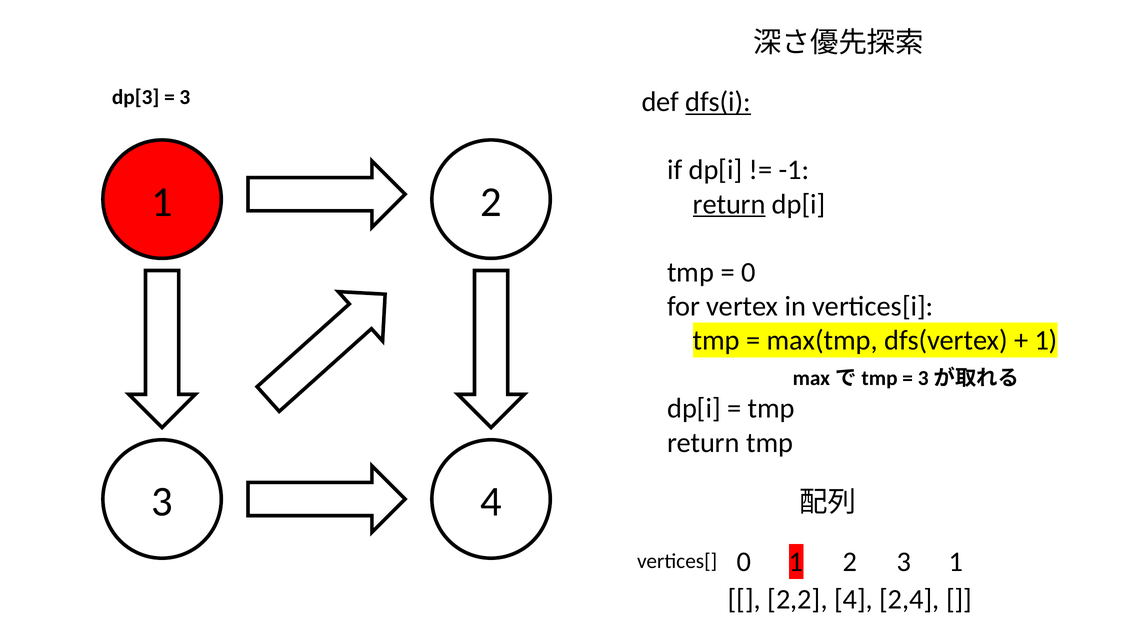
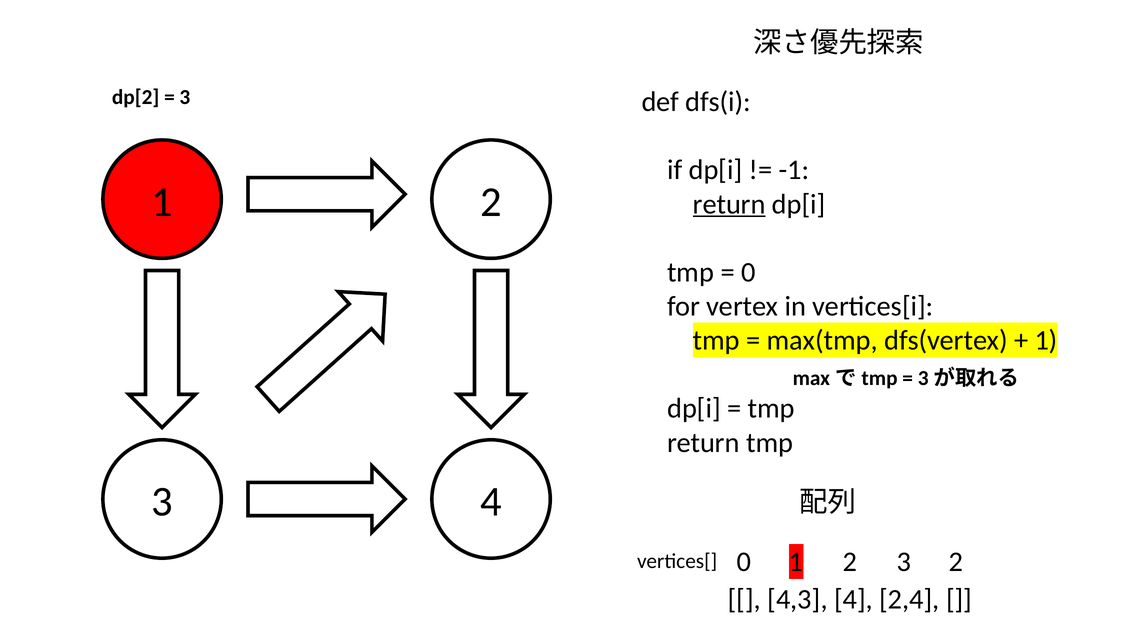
dp[3: dp[3 -> dp[2 (136, 97)
dfs(i underline: present -> none (718, 102)
2 3 1: 1 -> 2 (956, 562)
2,2: 2,2 -> 4,3 (797, 600)
